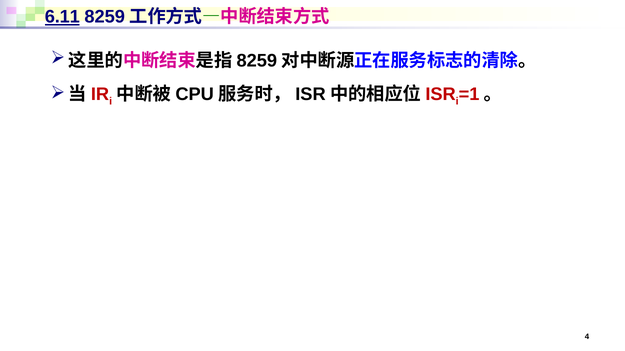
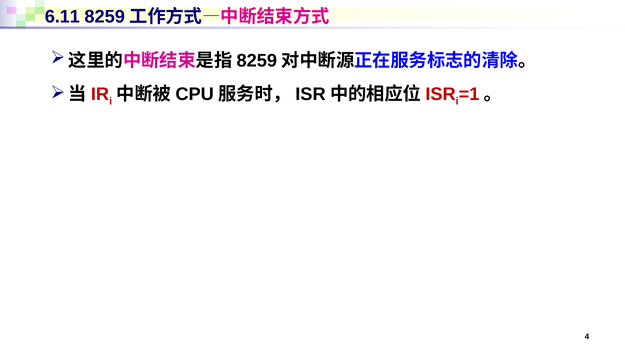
6.11 underline: present -> none (62, 17)
